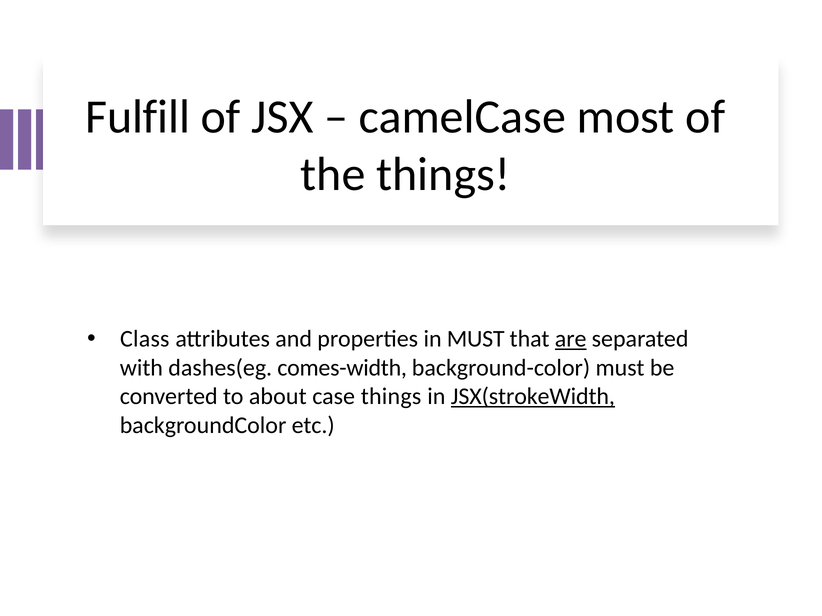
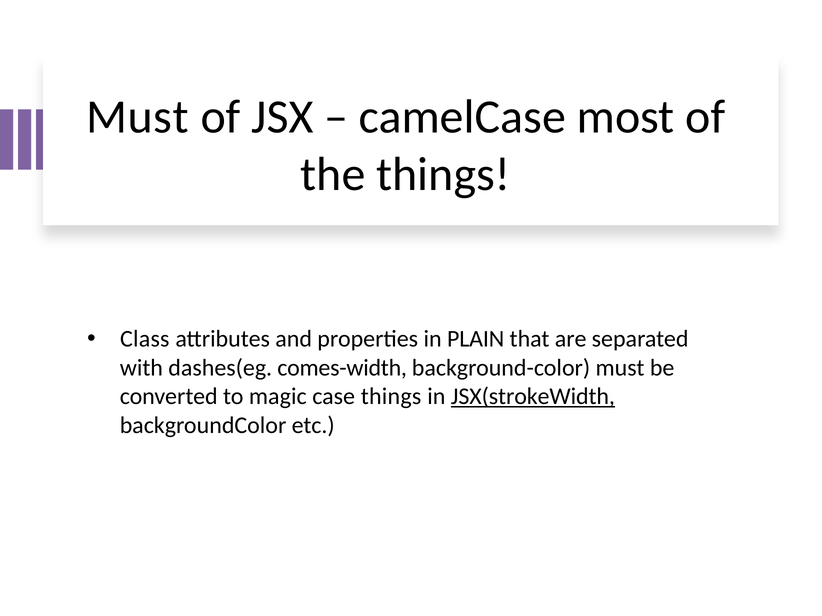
Fulfill: Fulfill -> Must (137, 117)
in MUST: MUST -> PLAIN (476, 339)
are underline: present -> none (571, 339)
about: about -> magic (278, 397)
